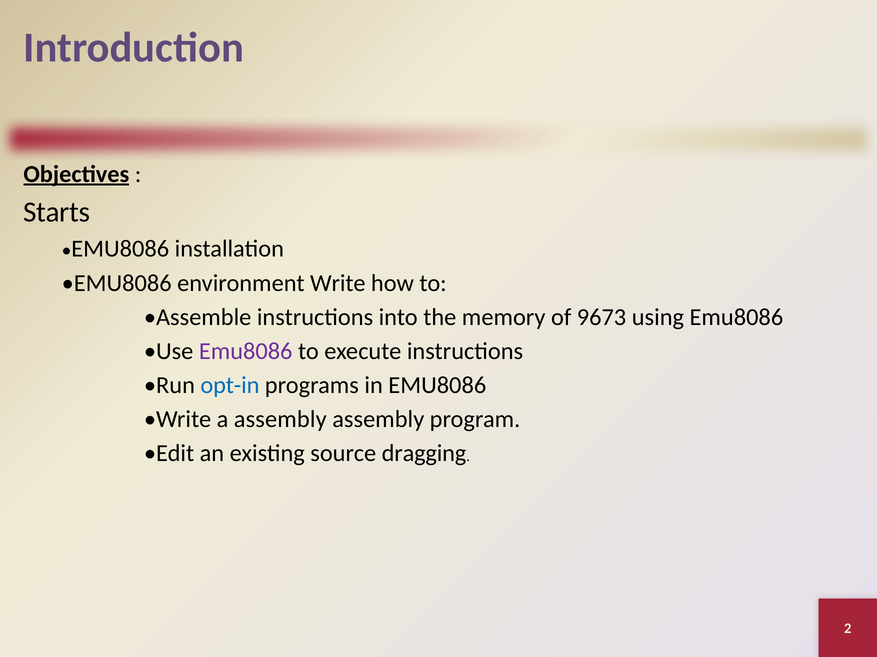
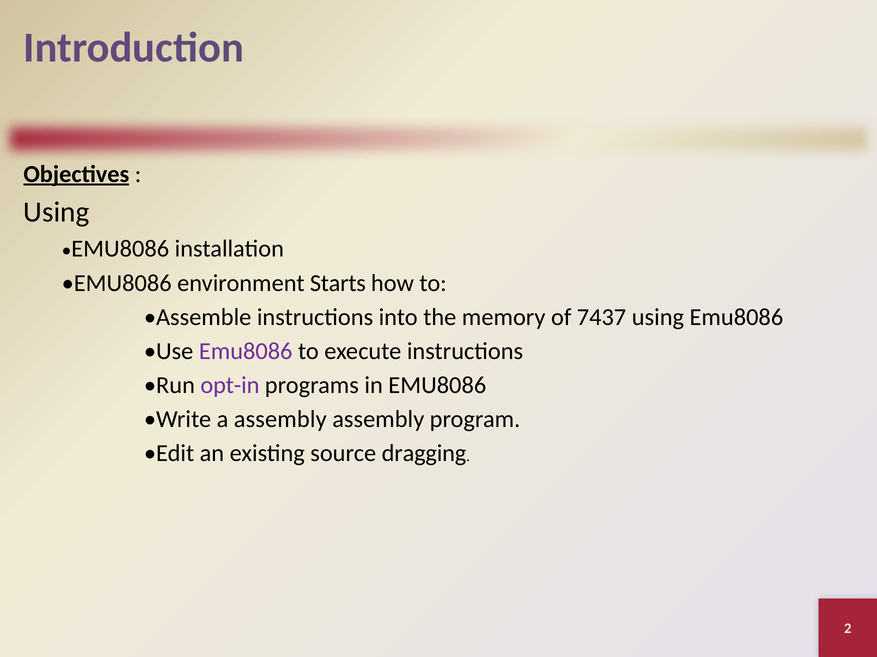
Starts: Starts -> Using (57, 213)
environment Write: Write -> Starts (338, 283)
9673: 9673 -> 7437 (601, 317)
opt-in colour: blue -> purple (230, 386)
